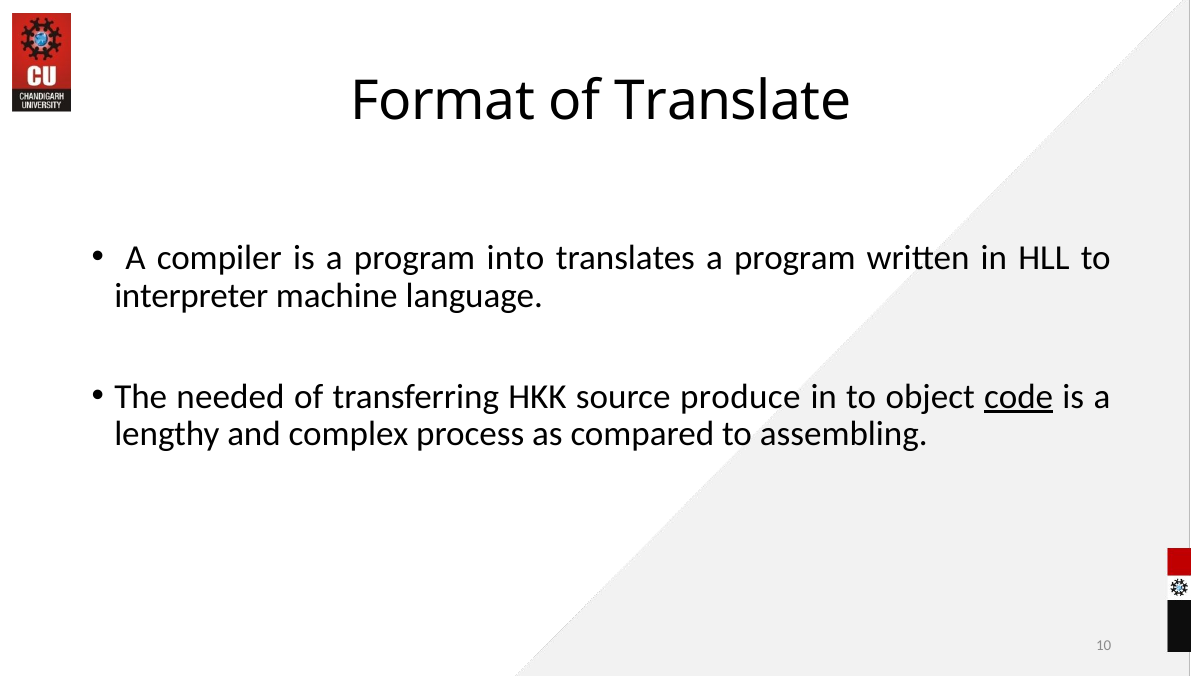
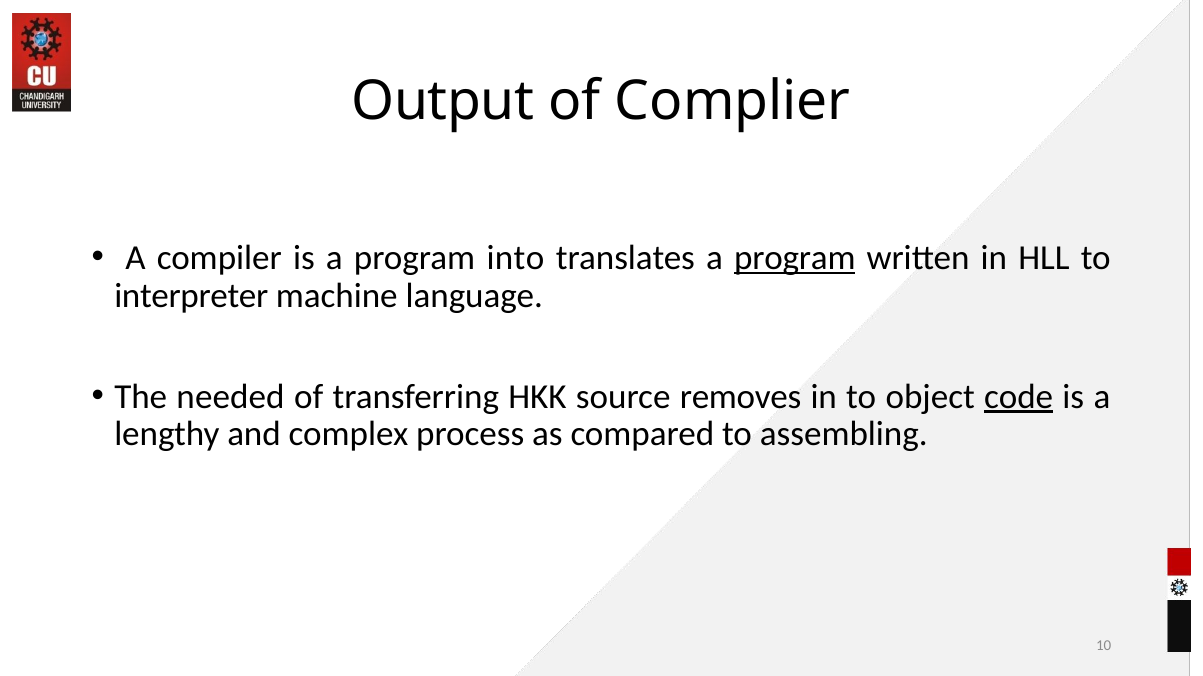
Format: Format -> Output (443, 101)
Translate: Translate -> Complier (733, 101)
program underline: none -> present (795, 258)
produce: produce -> removes (741, 397)
